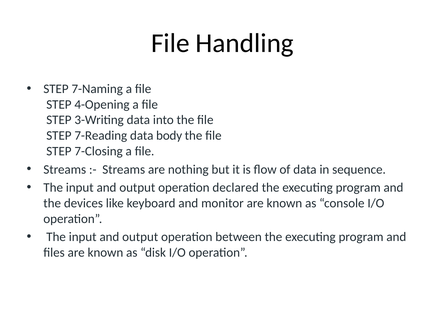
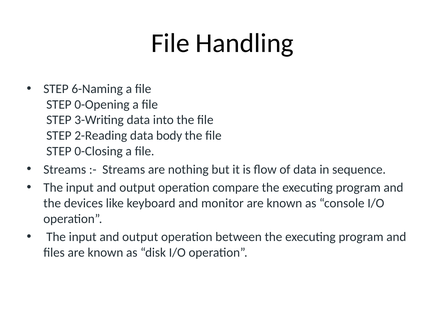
7-Naming: 7-Naming -> 6-Naming (97, 89)
4-Opening: 4-Opening -> 0-Opening (102, 104)
7-Reading: 7-Reading -> 2-Reading (101, 136)
7-Closing: 7-Closing -> 0-Closing (99, 151)
declared: declared -> compare (236, 187)
